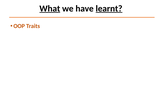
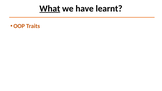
learnt underline: present -> none (109, 9)
